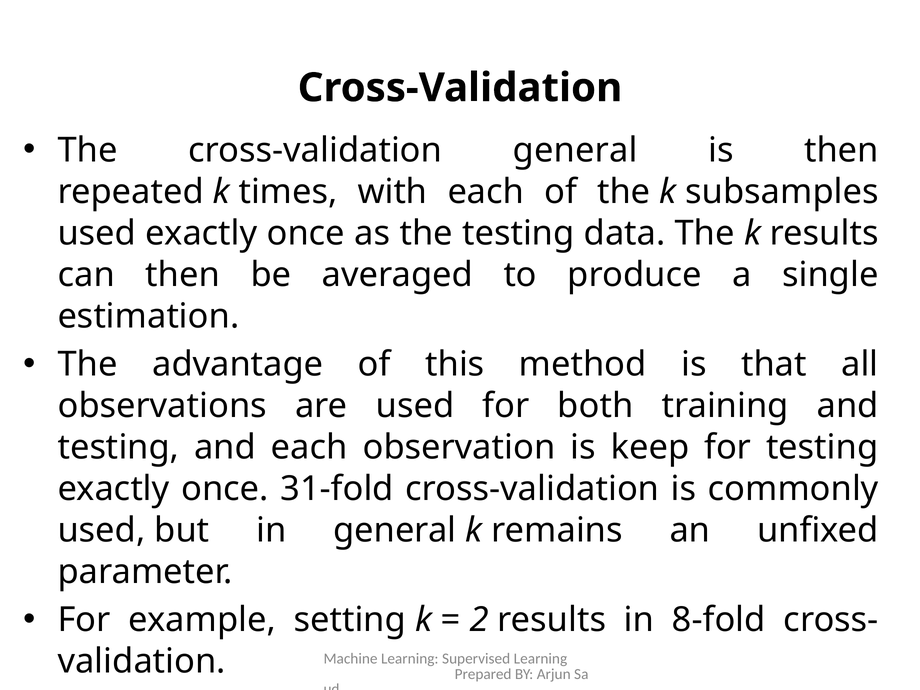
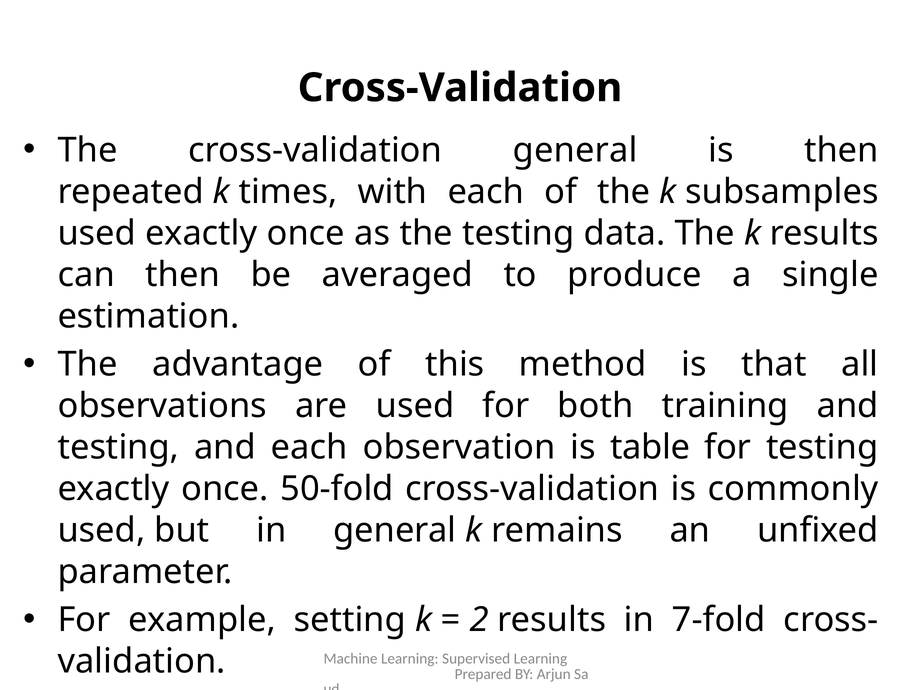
keep: keep -> table (650, 447)
31-fold: 31-fold -> 50-fold (337, 489)
8-fold: 8-fold -> 7-fold (719, 620)
